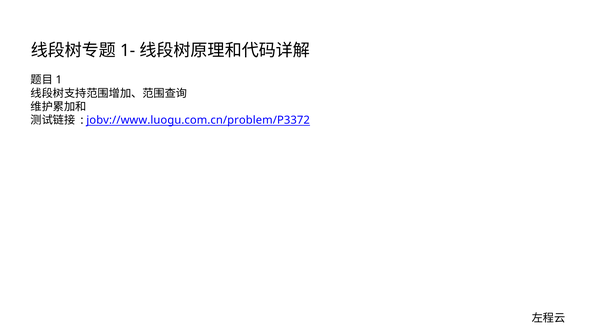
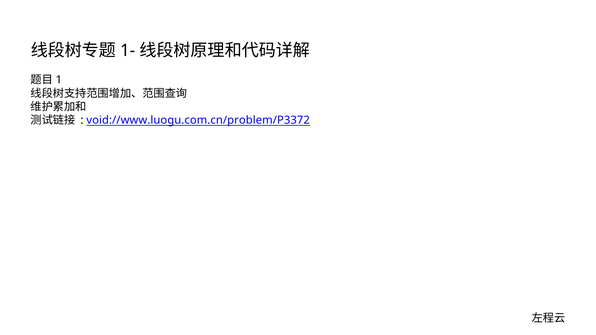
jobv://www.luogu.com.cn/problem/P3372: jobv://www.luogu.com.cn/problem/P3372 -> void://www.luogu.com.cn/problem/P3372 (198, 120)
